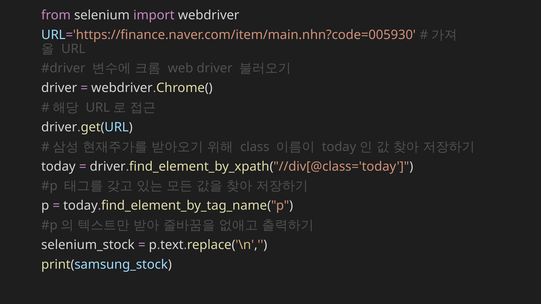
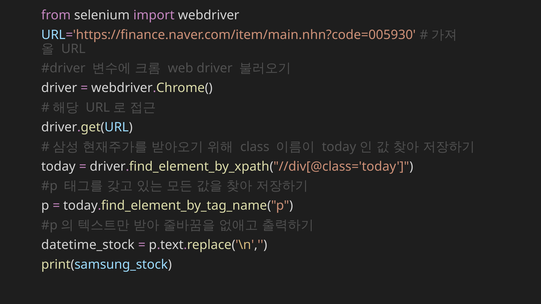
selenium_stock: selenium_stock -> datetime_stock (88, 245)
